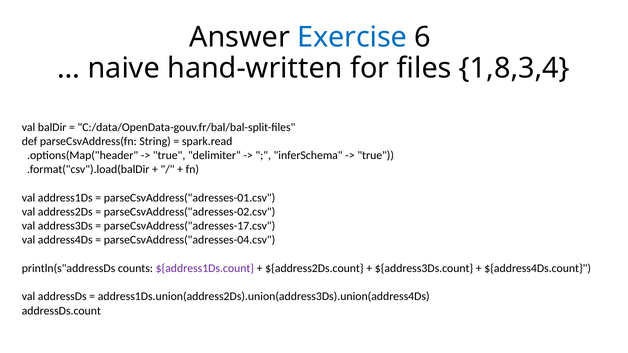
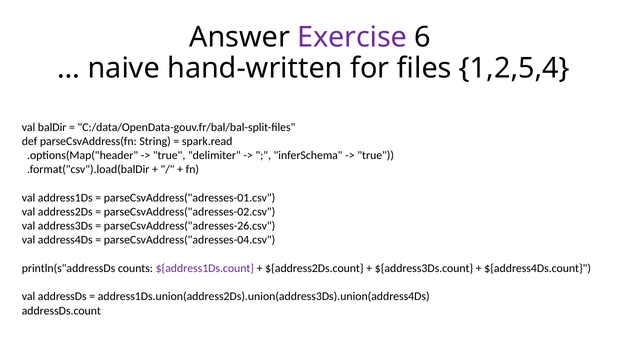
Exercise colour: blue -> purple (352, 37)
1,8,3,4: 1,8,3,4 -> 1,2,5,4 (514, 68)
parseCsvAddress("adresses-17.csv: parseCsvAddress("adresses-17.csv -> parseCsvAddress("adresses-26.csv (189, 226)
